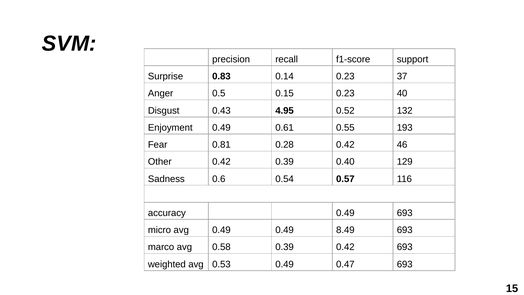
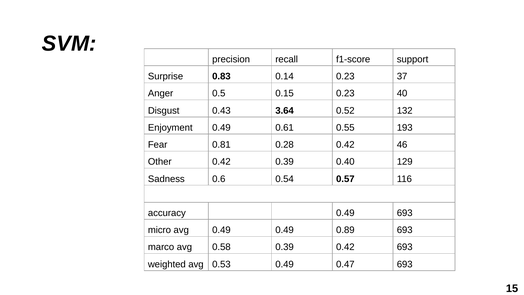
4.95: 4.95 -> 3.64 (285, 111)
8.49: 8.49 -> 0.89 (345, 230)
